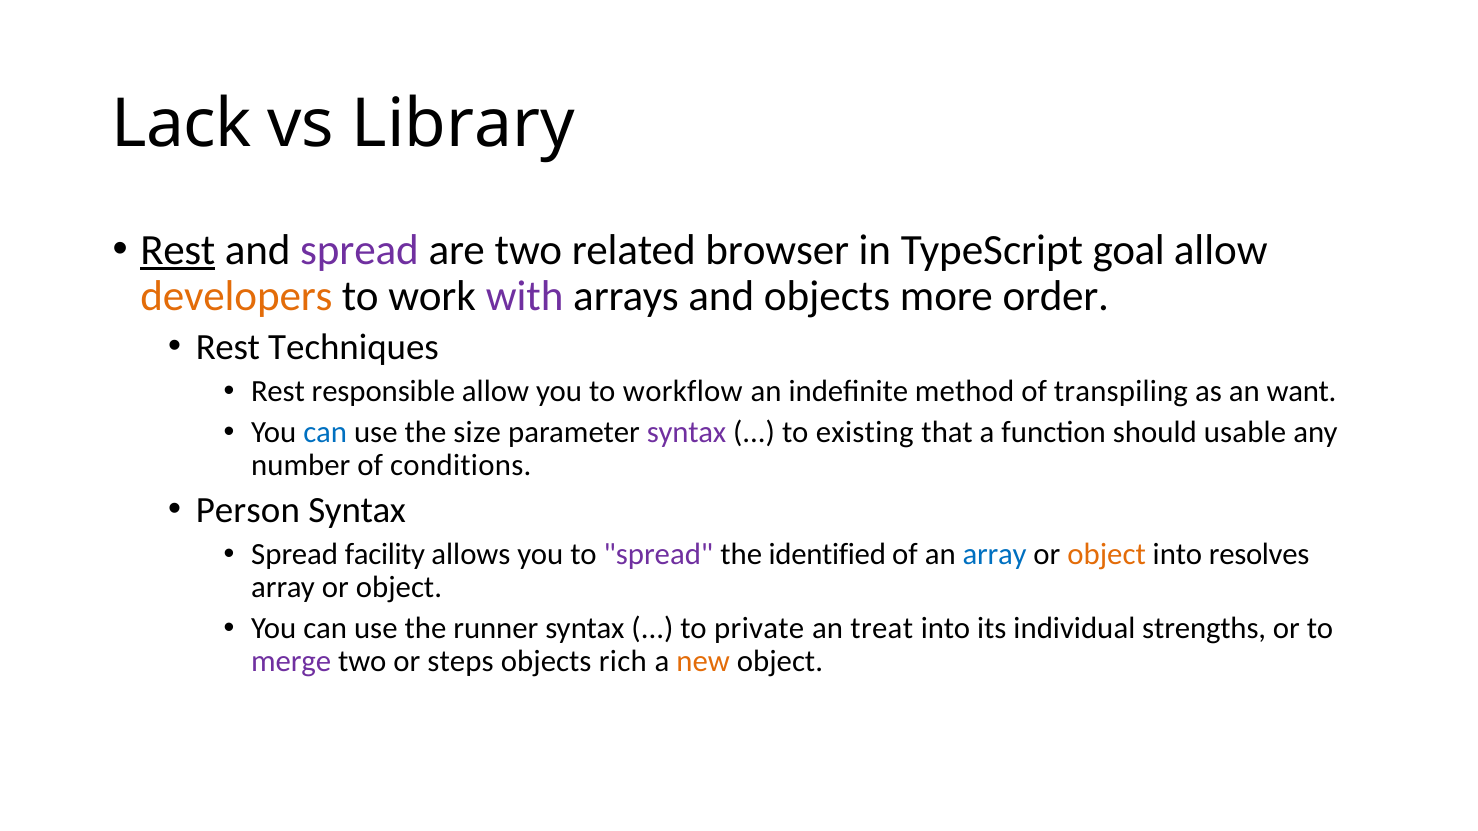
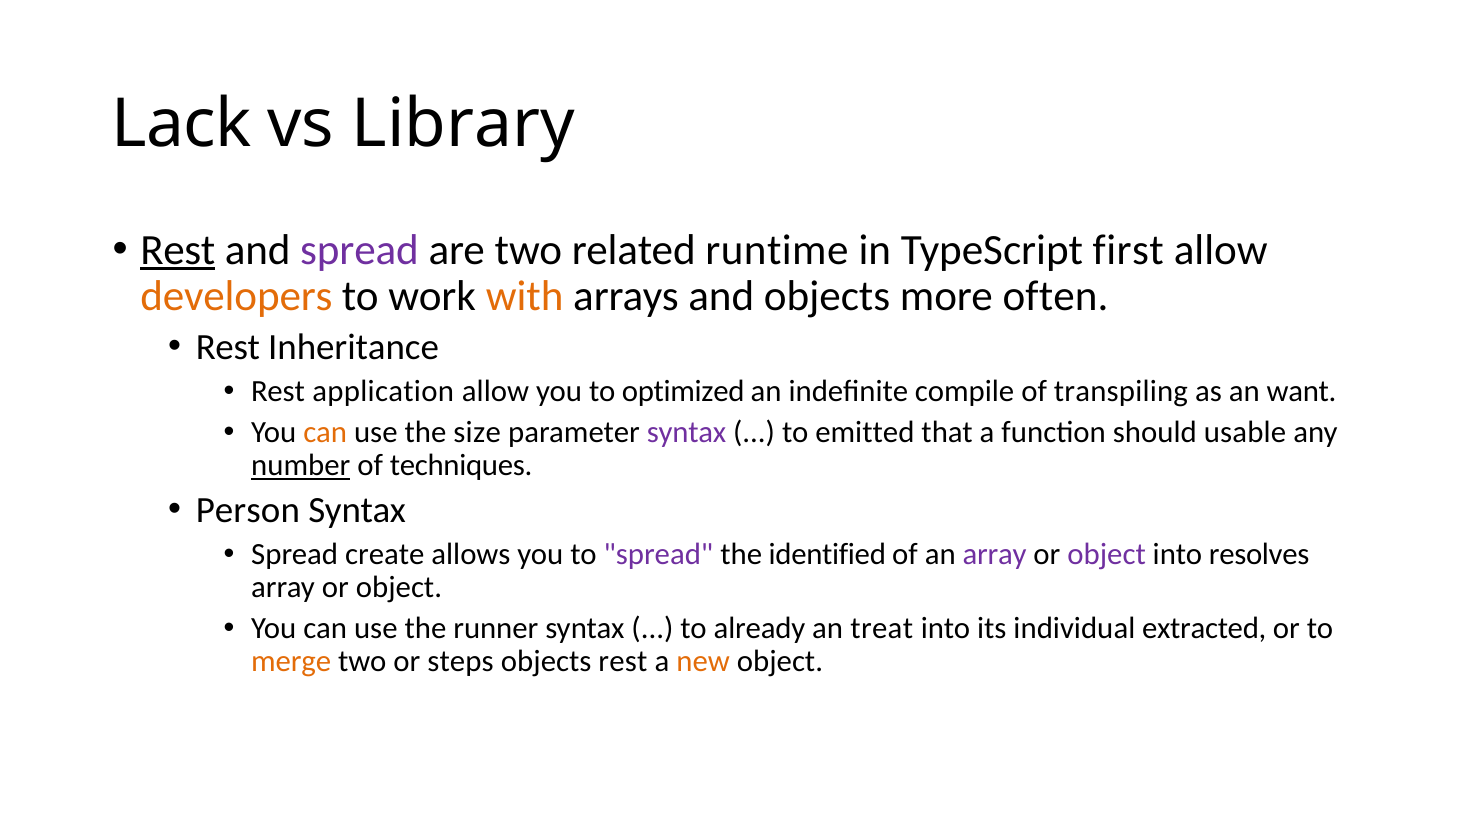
browser: browser -> runtime (777, 250)
goal: goal -> first (1128, 250)
with colour: purple -> orange (525, 296)
order: order -> often (1056, 296)
Techniques: Techniques -> Inheritance (354, 347)
responsible: responsible -> application (383, 392)
workflow: workflow -> optimized (683, 392)
method: method -> compile (965, 392)
can colour: blue -> orange (325, 433)
existing: existing -> emitted (865, 433)
number underline: none -> present (301, 466)
conditions: conditions -> techniques (461, 466)
facility: facility -> create (385, 554)
array colour: blue -> purple (995, 554)
object colour: orange -> purple (1107, 554)
private: private -> already (760, 629)
strengths: strengths -> extracted (1204, 629)
merge colour: purple -> orange (291, 662)
objects rich: rich -> rest (623, 662)
